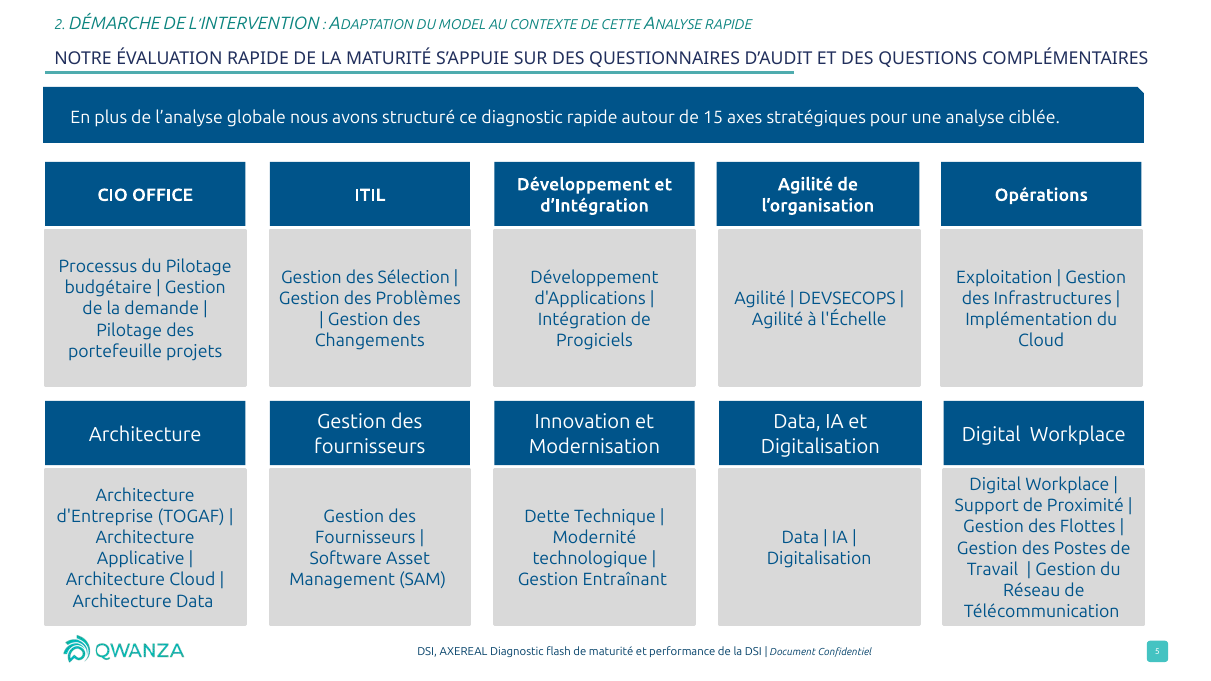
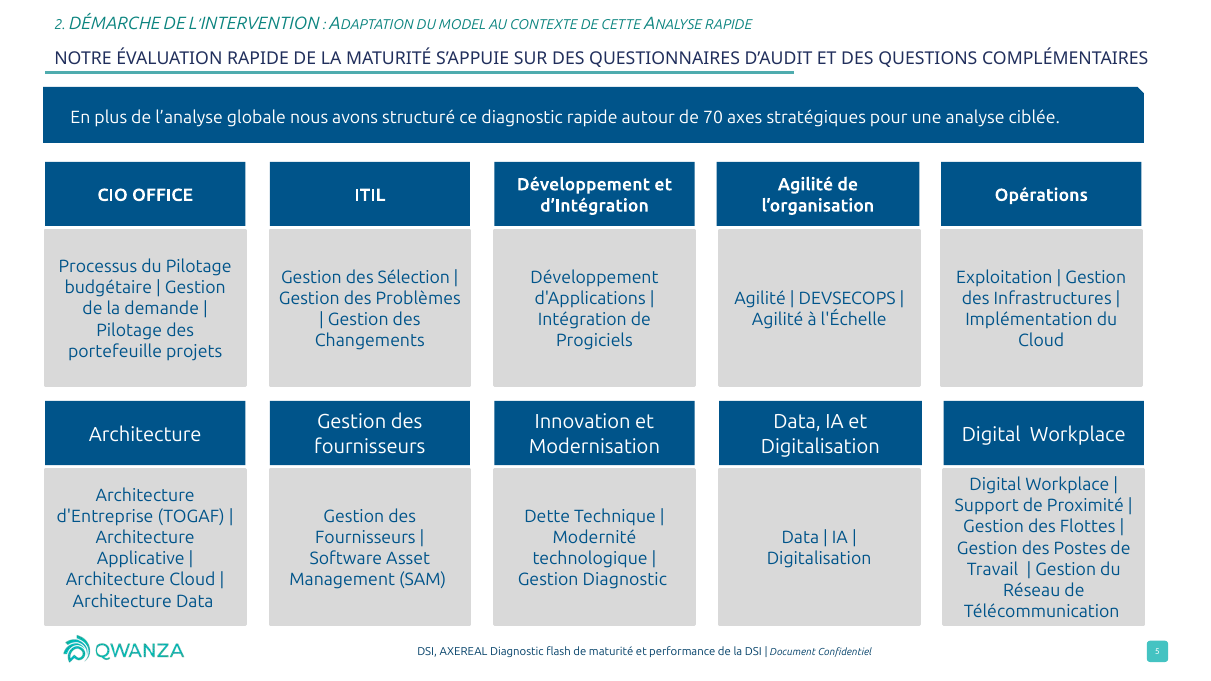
15: 15 -> 70 (713, 118)
Gestion Entraînant: Entraînant -> Diagnostic (625, 580)
